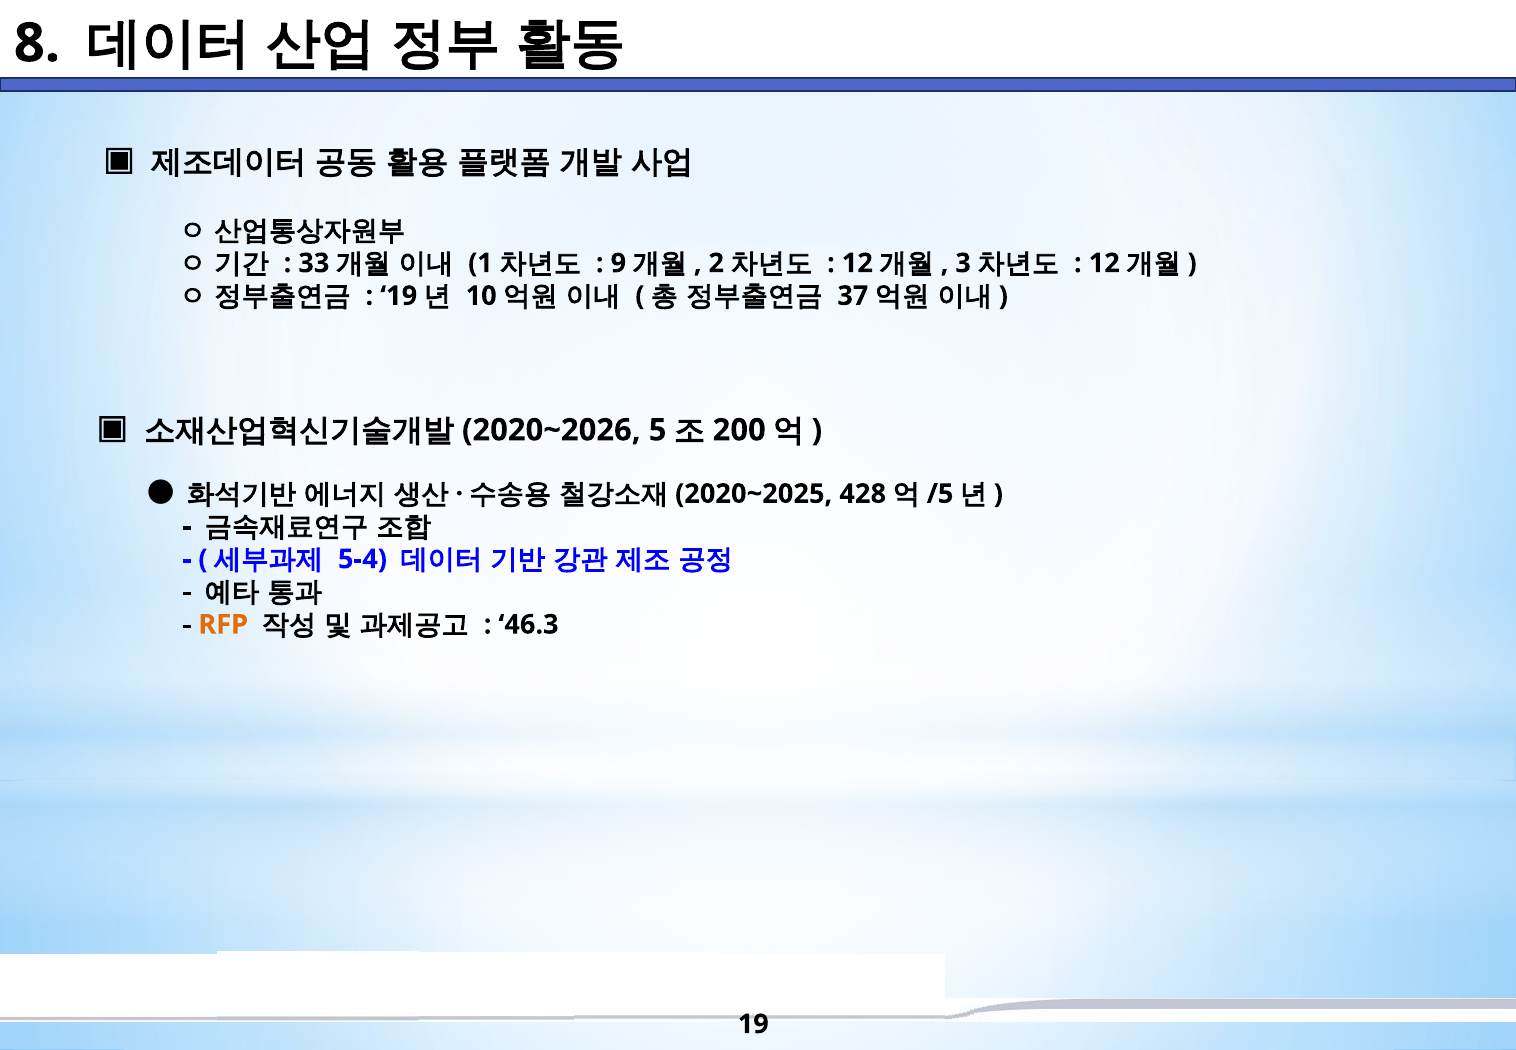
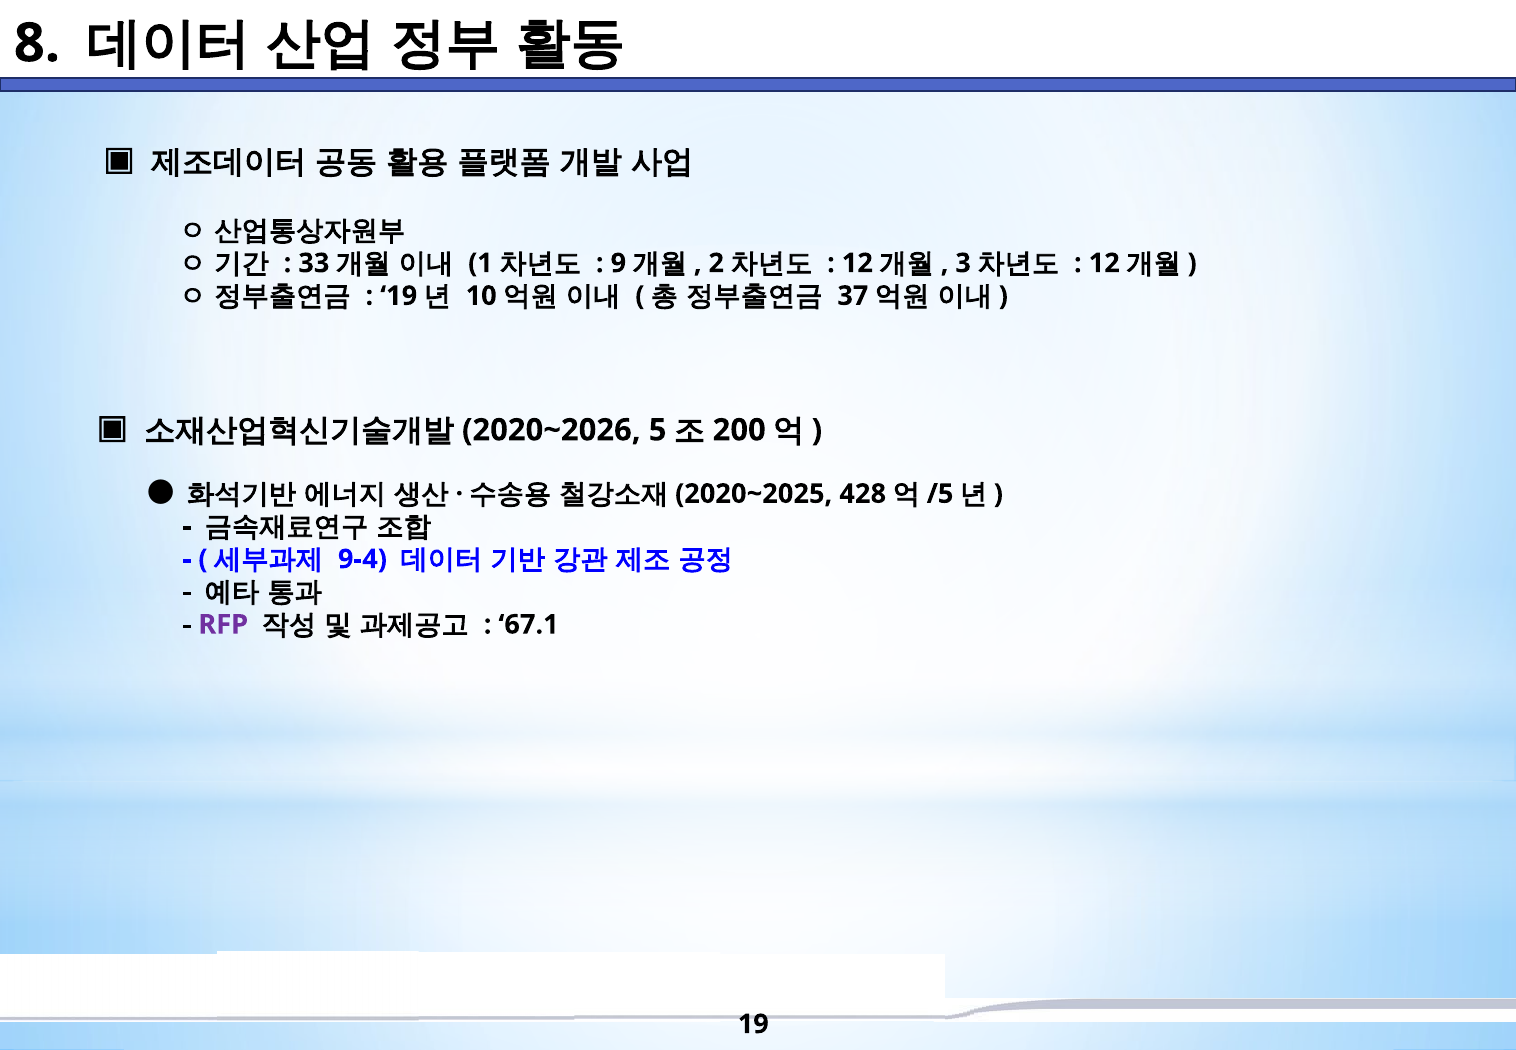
5-4: 5-4 -> 9-4 (362, 559)
RFP colour: orange -> purple (223, 624)
46.3: 46.3 -> 67.1 (529, 624)
